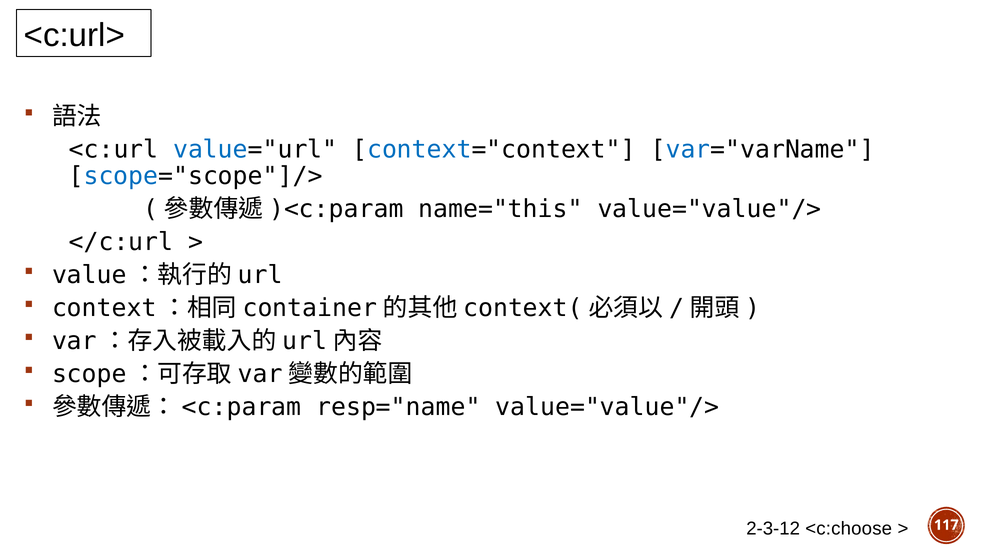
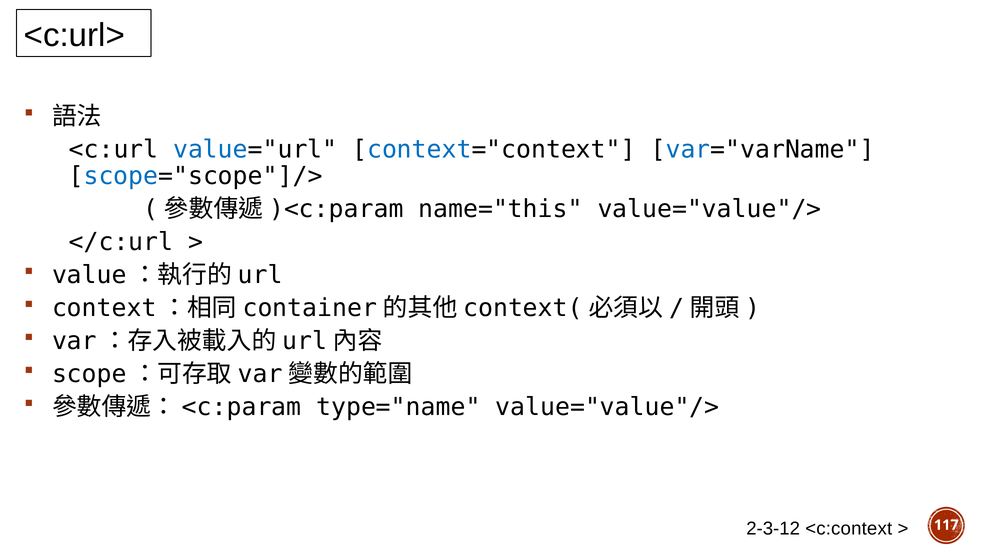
resp="name: resp="name -> type="name (398, 407)
<c:choose: <c:choose -> <c:context (849, 529)
